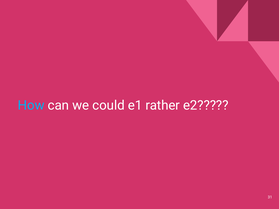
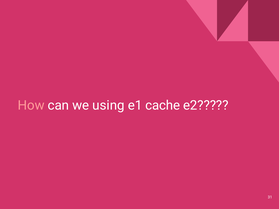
How colour: light blue -> pink (31, 106)
could: could -> using (108, 106)
rather: rather -> cache (163, 106)
